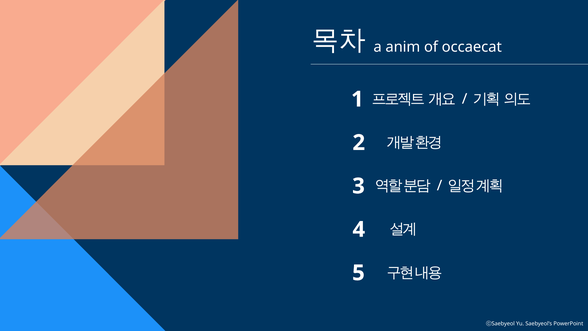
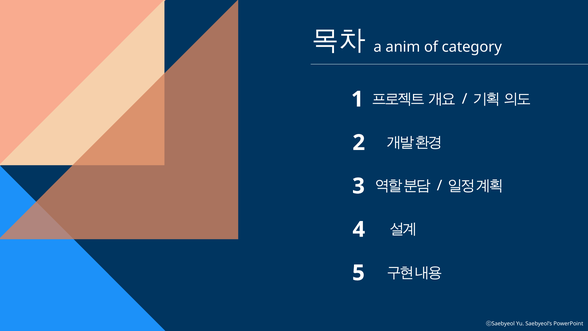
occaecat: occaecat -> category (472, 47)
